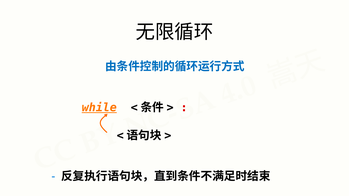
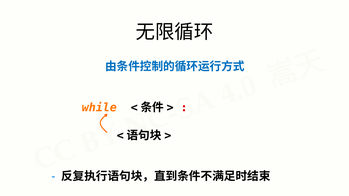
while underline: present -> none (99, 108)
